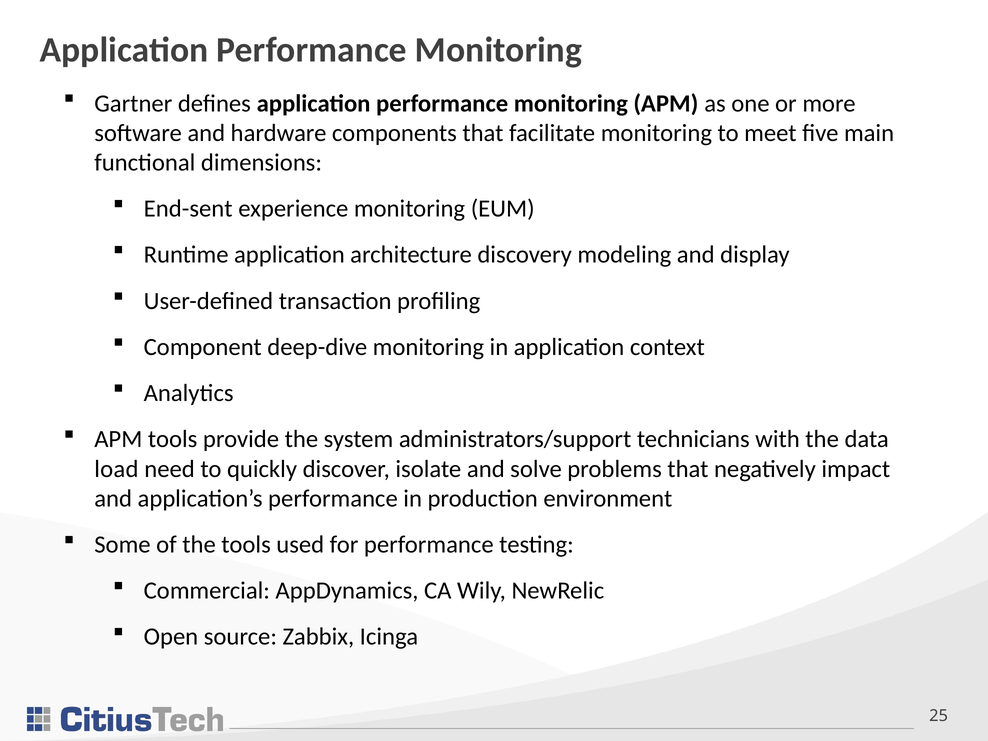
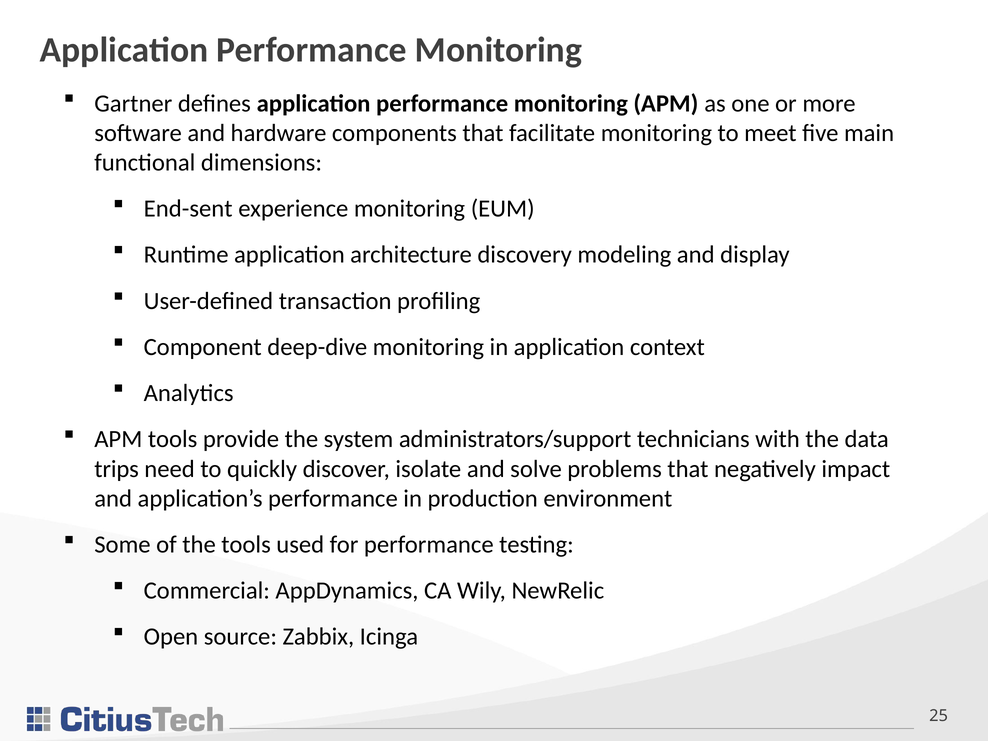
load: load -> trips (117, 469)
